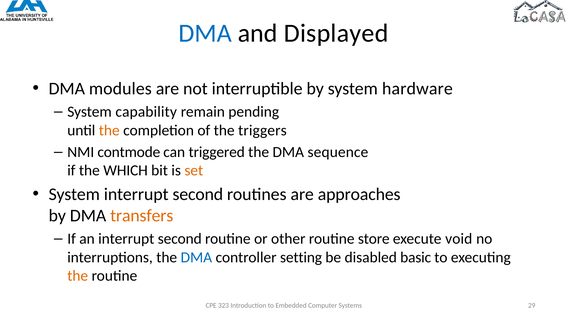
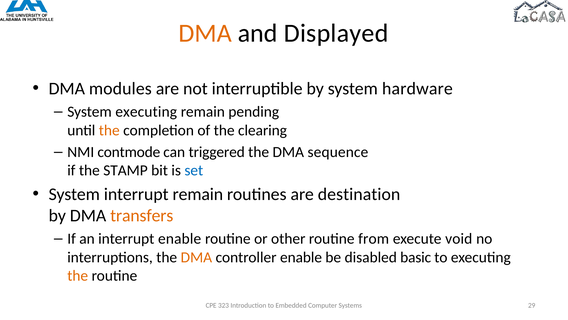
DMA colour: blue -> orange (205, 33)
System capability: capability -> executing (146, 112)
triggers: triggers -> clearing (263, 130)
WHICH: WHICH -> STAMP (125, 170)
set colour: orange -> blue (194, 170)
System interrupt second: second -> remain (198, 194)
approaches: approaches -> destination (359, 194)
an interrupt second: second -> enable (180, 238)
store: store -> from (374, 238)
DMA colour: blue -> orange (196, 257)
controller setting: setting -> enable (301, 257)
